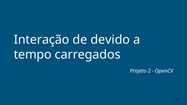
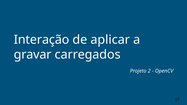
devido: devido -> aplicar (110, 40)
tempo: tempo -> gravar (33, 55)
